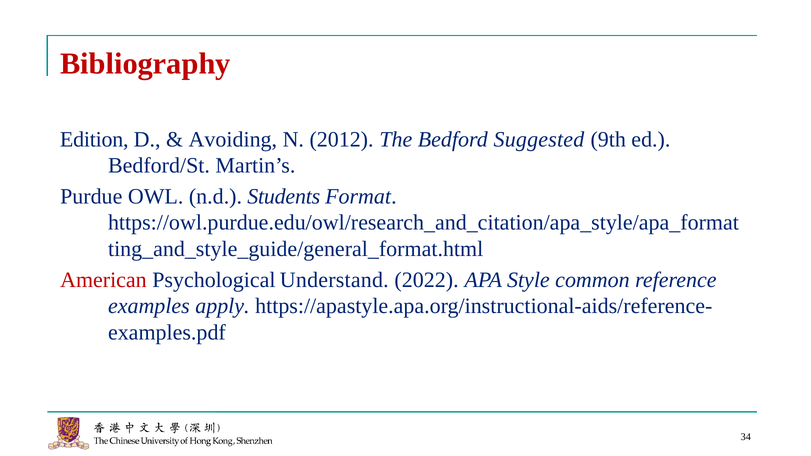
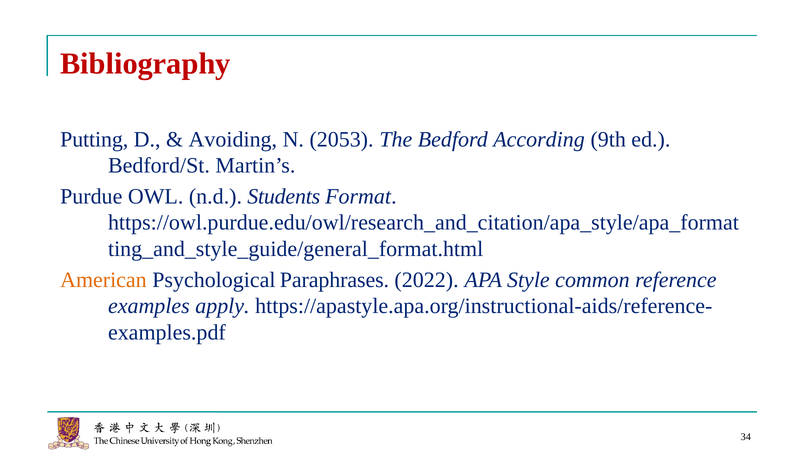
Edition: Edition -> Putting (94, 139)
2012: 2012 -> 2053 (342, 139)
Suggested: Suggested -> According (539, 139)
American colour: red -> orange (103, 280)
Understand: Understand -> Paraphrases (334, 280)
